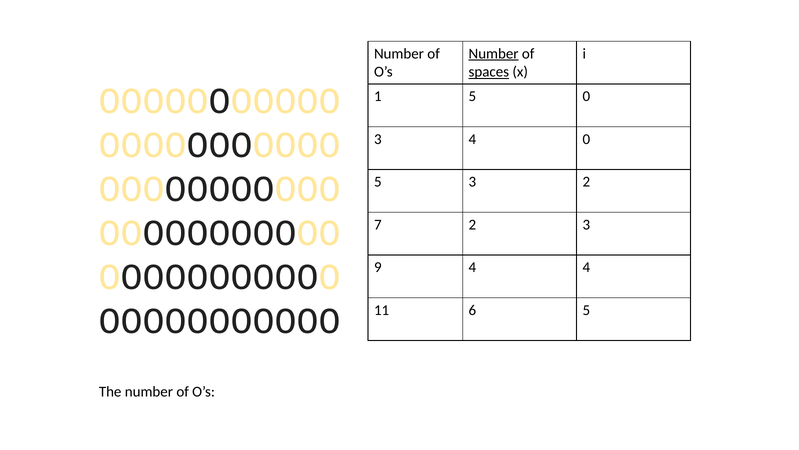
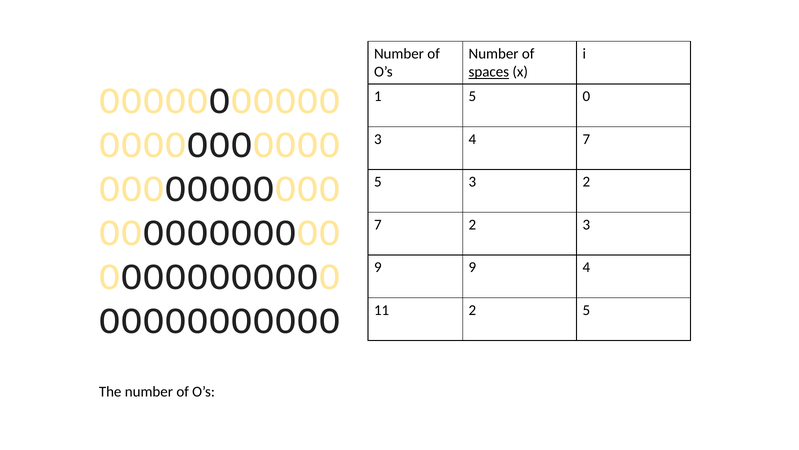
Number underline: present -> none (494, 54)
4 0: 0 -> 7 (586, 139)
9 4: 4 -> 9 (472, 267)
11 6: 6 -> 2 (472, 310)
